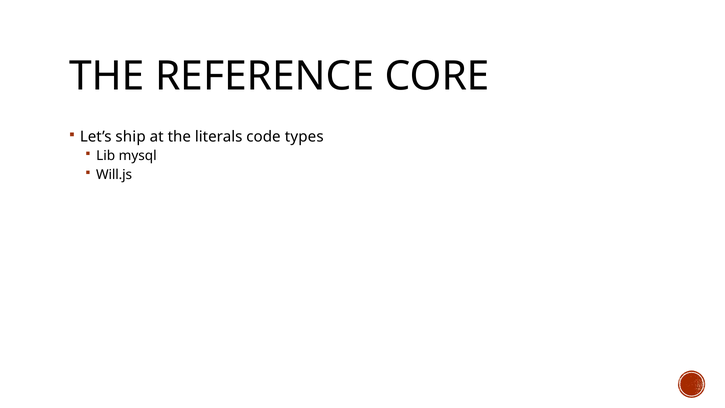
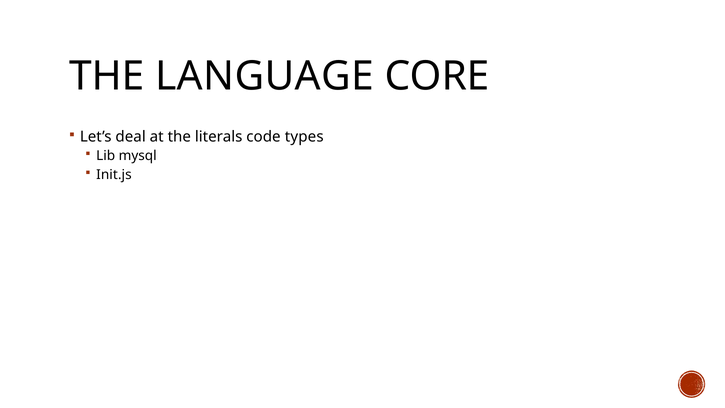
REFERENCE: REFERENCE -> LANGUAGE (264, 76)
ship: ship -> deal (131, 137)
Will.js: Will.js -> Init.js (114, 175)
